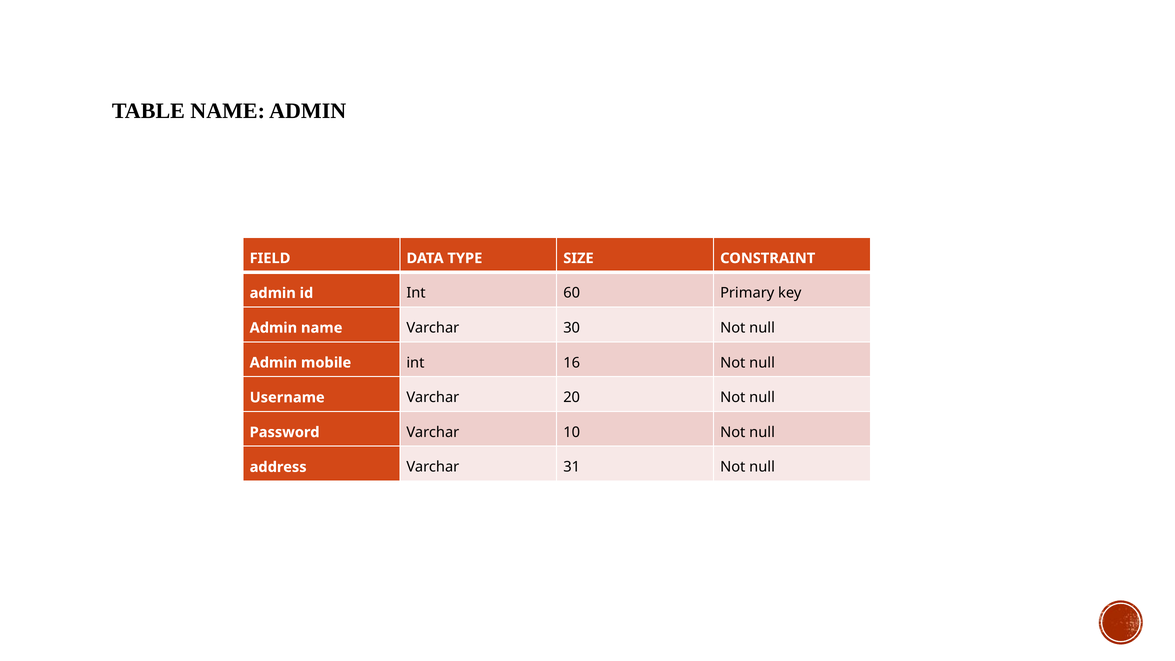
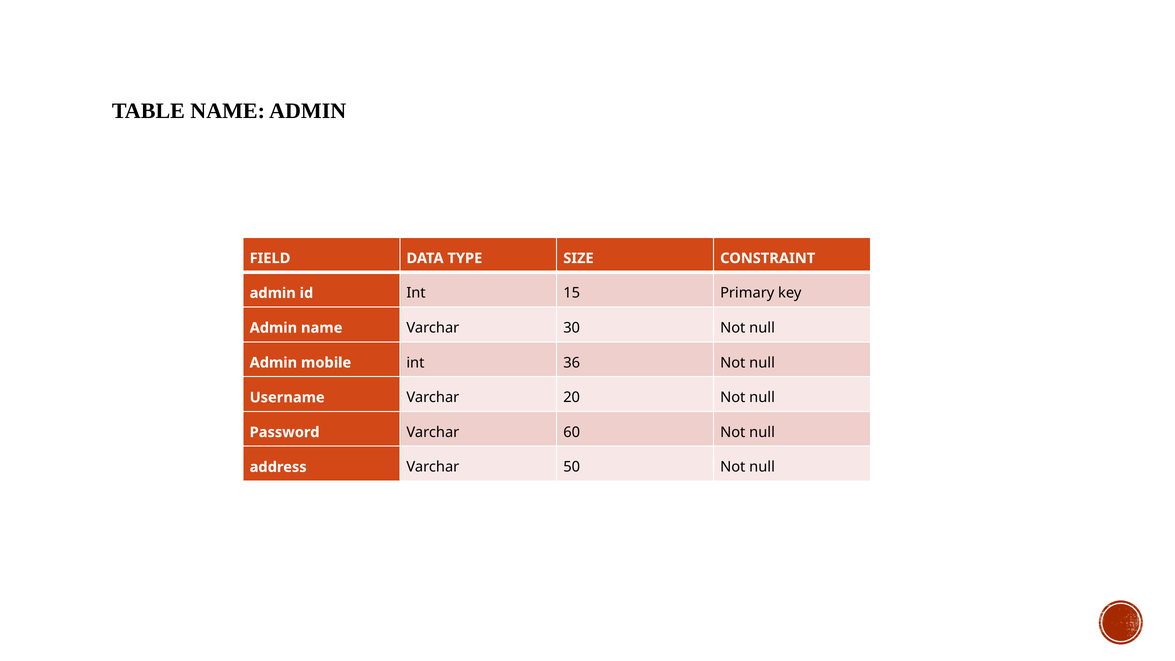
60: 60 -> 15 (572, 293)
16: 16 -> 36 (572, 363)
10: 10 -> 60 (572, 432)
31: 31 -> 50 (572, 467)
